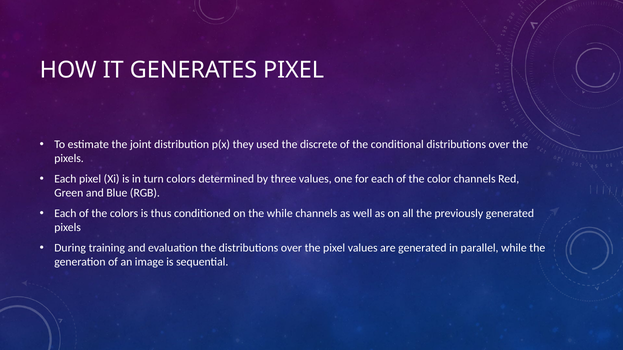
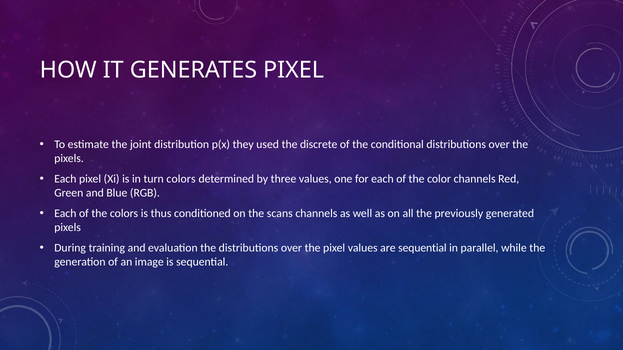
the while: while -> scans (280, 214)
are generated: generated -> sequential (422, 248)
